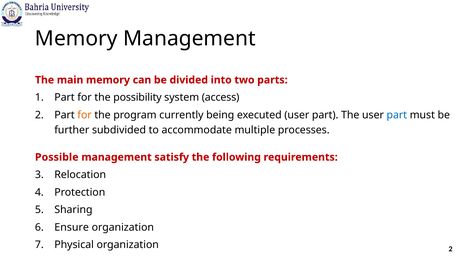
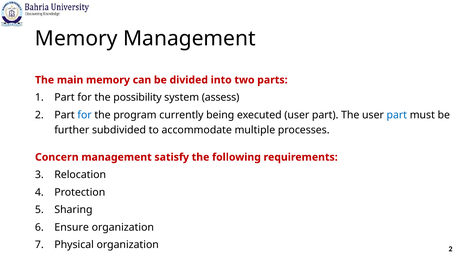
access: access -> assess (221, 98)
for colour: orange -> blue (85, 115)
Possible: Possible -> Concern (57, 157)
